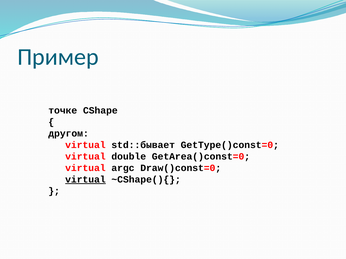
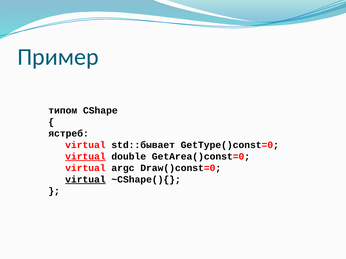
точке: точке -> типом (63, 111)
другом: другом -> ястреб (69, 134)
virtual underline: none -> present (85, 157)
